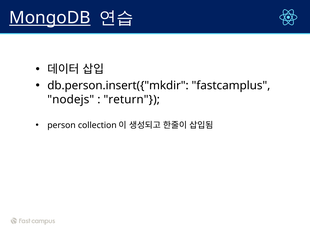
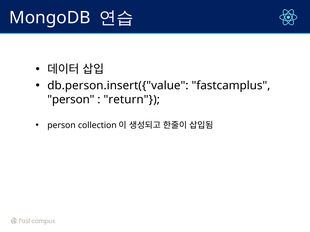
MongoDB underline: present -> none (50, 18)
db.person.insert({"mkdir: db.person.insert({"mkdir -> db.person.insert({"value (118, 86)
nodejs: nodejs -> person (71, 100)
